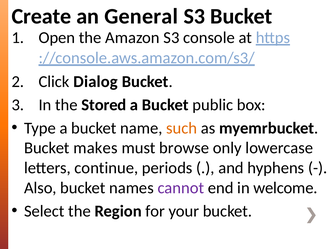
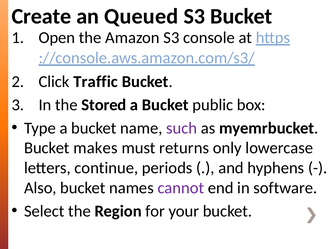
General: General -> Queued (141, 16)
Dialog: Dialog -> Traffic (96, 82)
such colour: orange -> purple (182, 128)
browse: browse -> returns (184, 148)
welcome: welcome -> software (285, 188)
